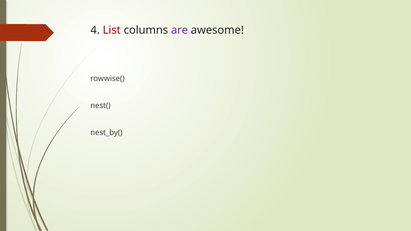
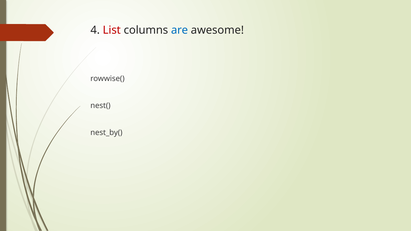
are colour: purple -> blue (180, 30)
